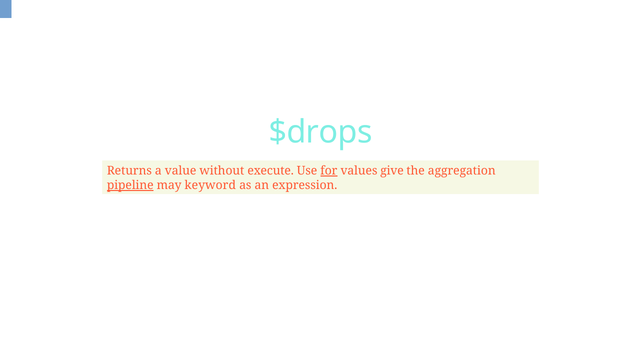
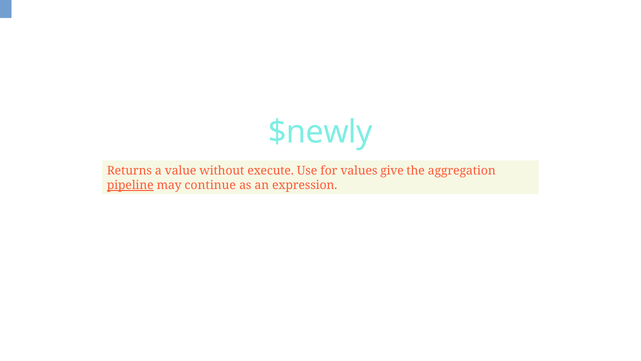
$drops: $drops -> $newly (321, 132)
for underline: present -> none (329, 171)
keyword: keyword -> continue (210, 185)
